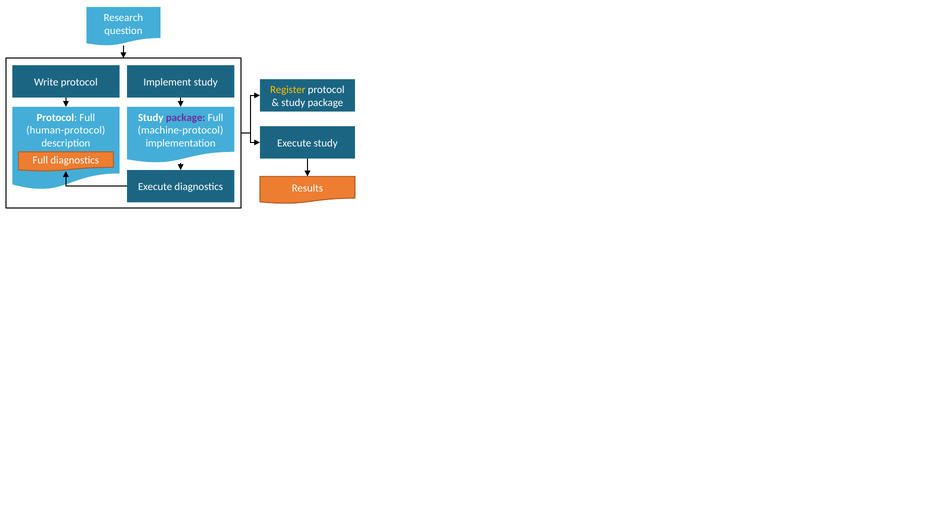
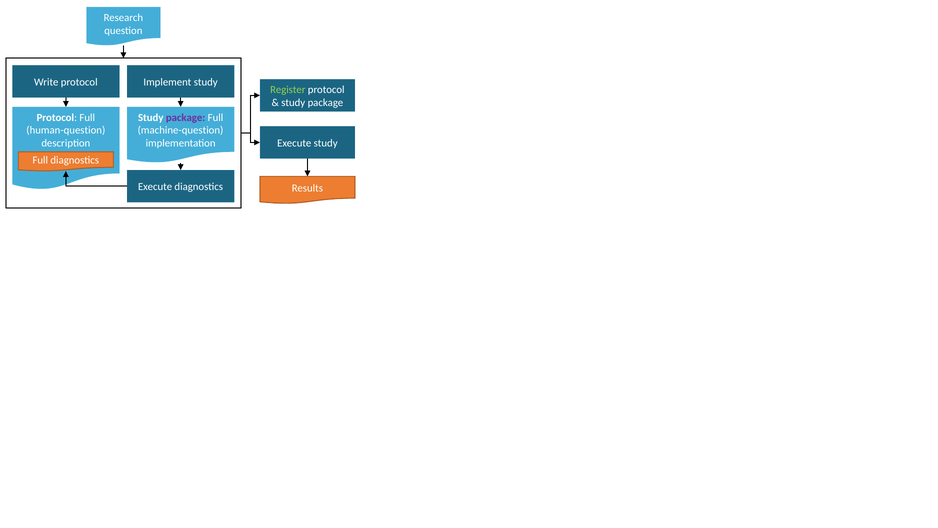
Register colour: yellow -> light green (288, 90)
machine-protocol: machine-protocol -> machine-question (181, 130)
human-protocol: human-protocol -> human-question (66, 130)
